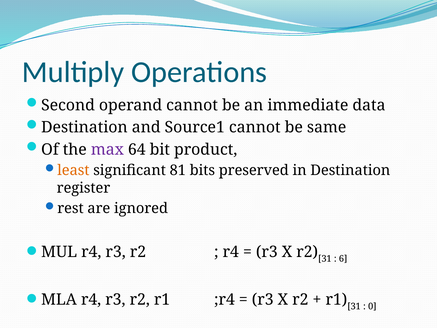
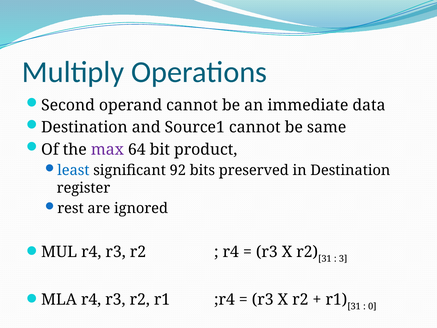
least colour: orange -> blue (73, 170)
81: 81 -> 92 (178, 170)
6: 6 -> 3 (343, 259)
